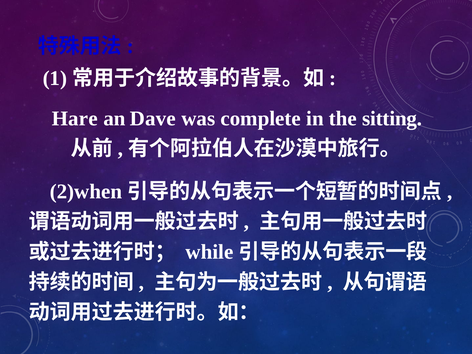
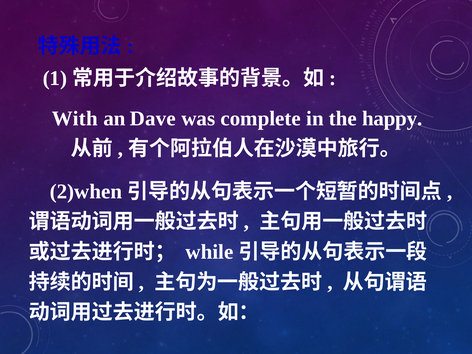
Hare: Hare -> With (75, 119)
sitting: sitting -> happy (392, 119)
